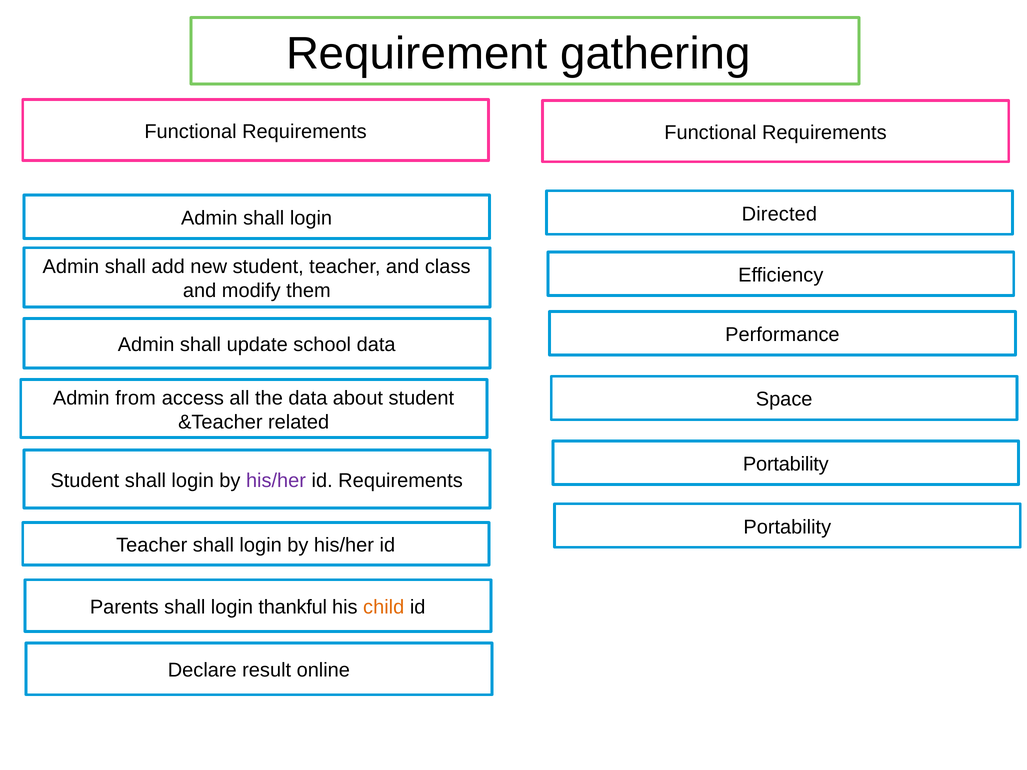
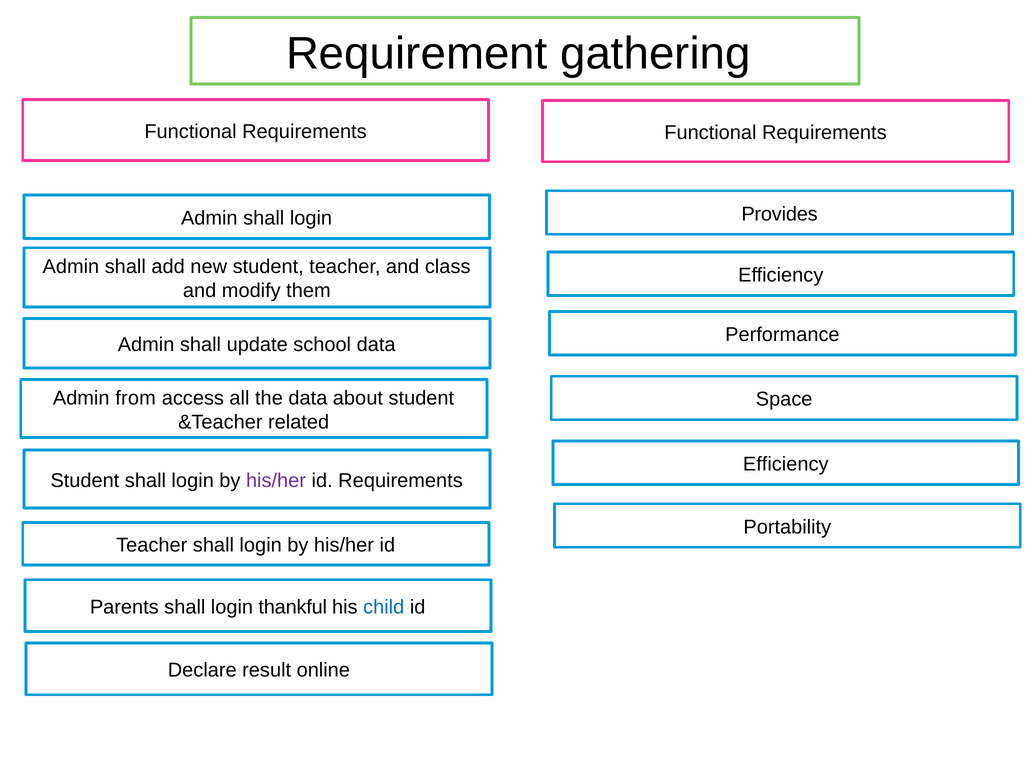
Directed: Directed -> Provides (780, 214)
Portability: Portability -> Efficiency (786, 464)
child colour: orange -> blue (384, 607)
